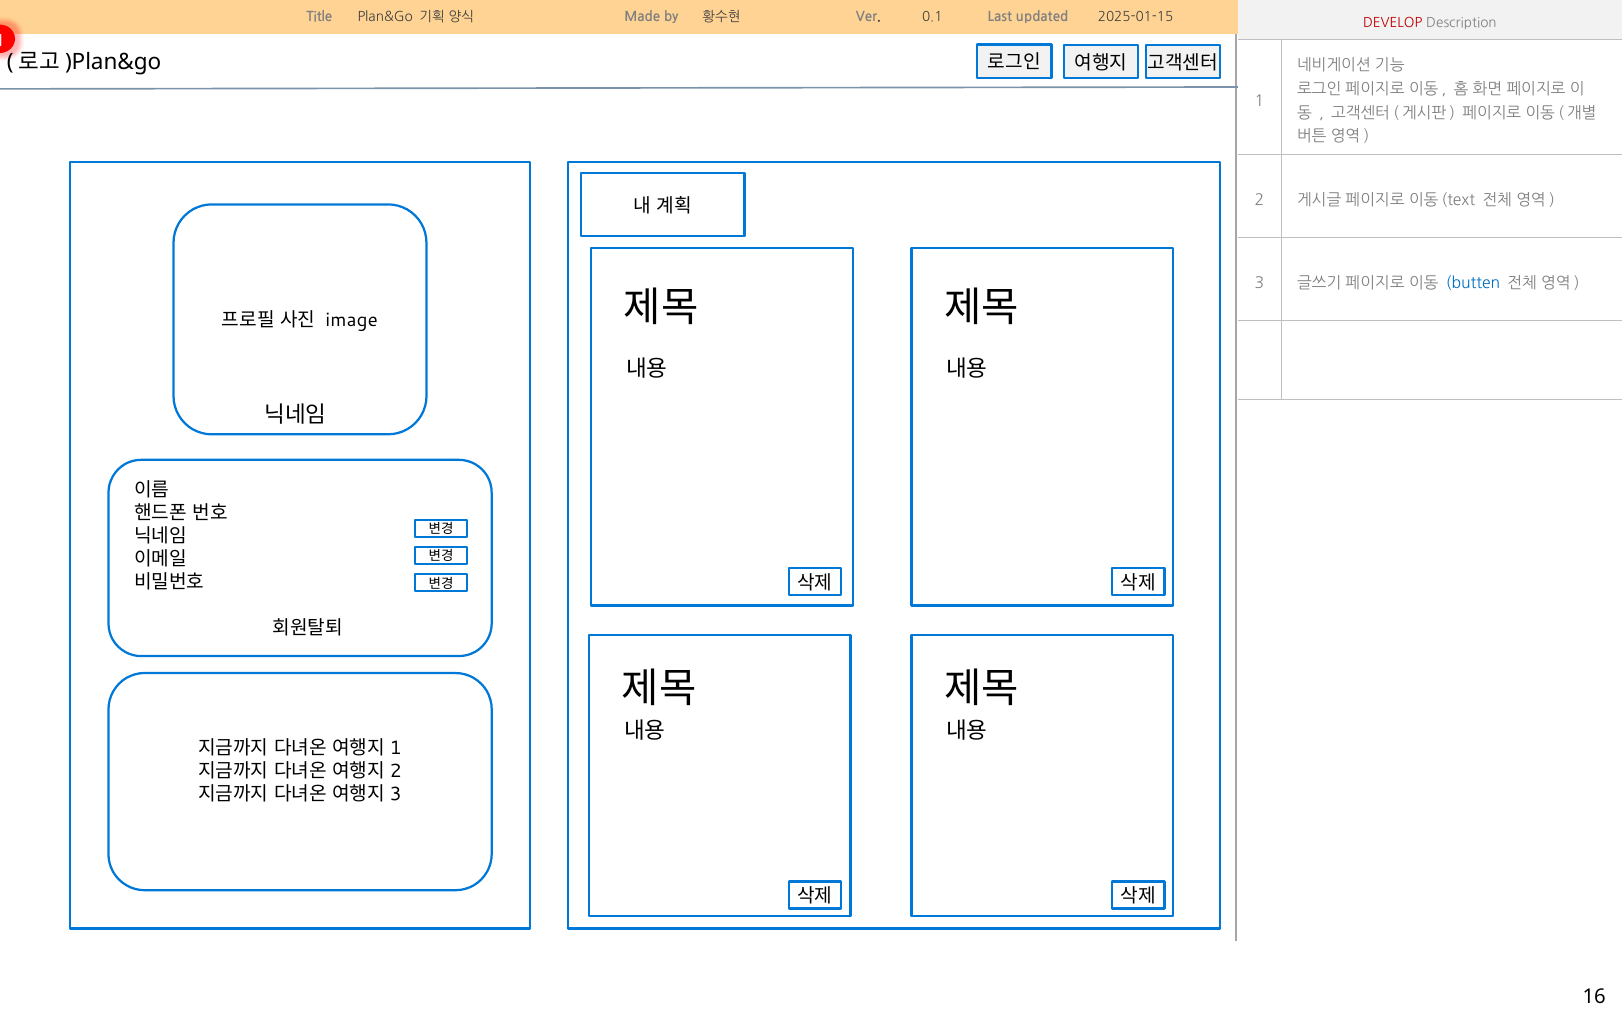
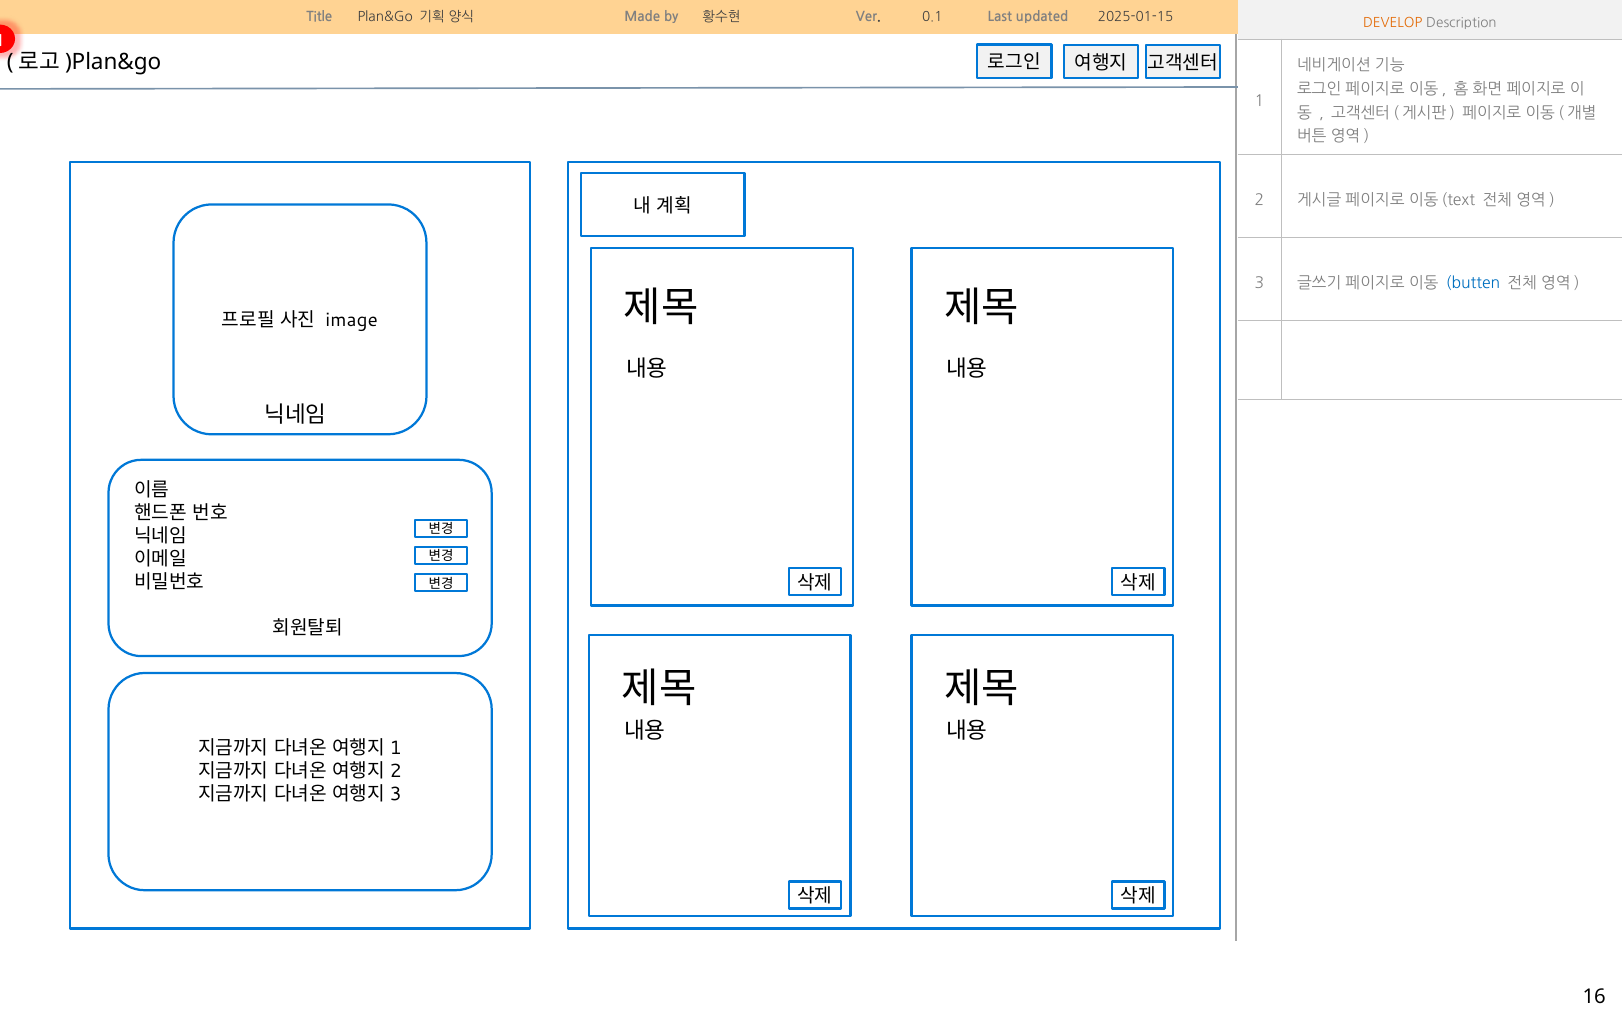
DEVELOP colour: red -> orange (1393, 23)
